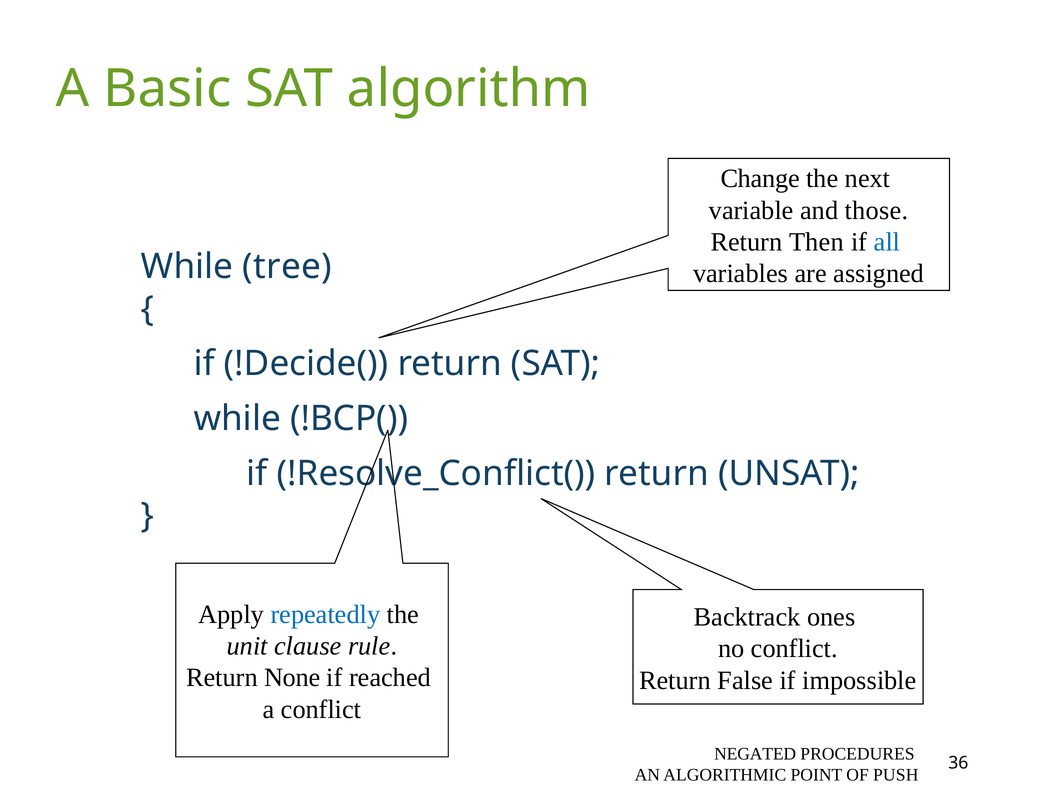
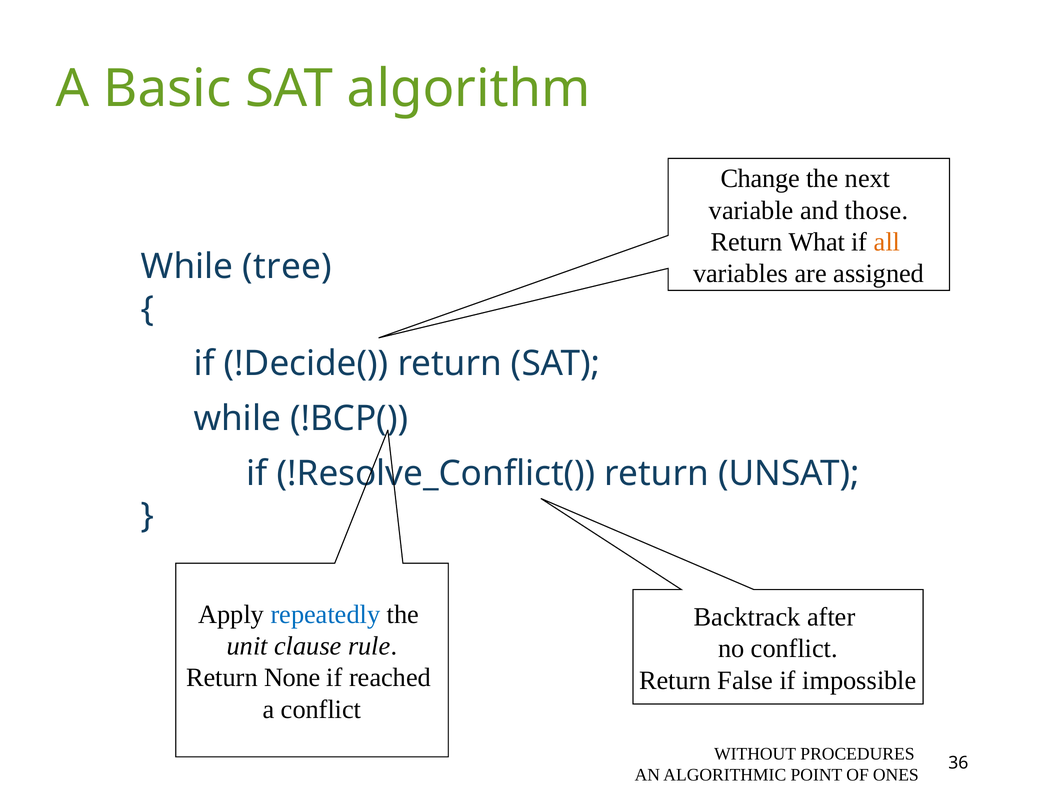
Then: Then -> What (817, 242)
all colour: blue -> orange (887, 242)
ones: ones -> after (831, 616)
NEGATED: NEGATED -> WITHOUT (755, 753)
PUSH: PUSH -> ONES (896, 774)
